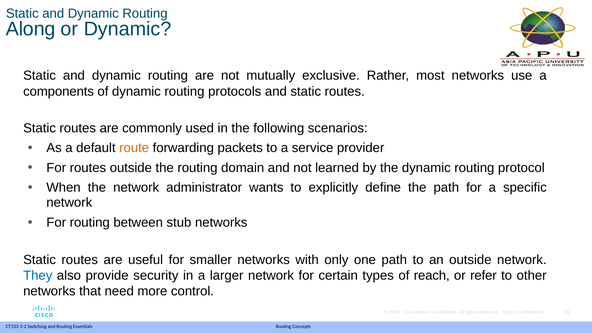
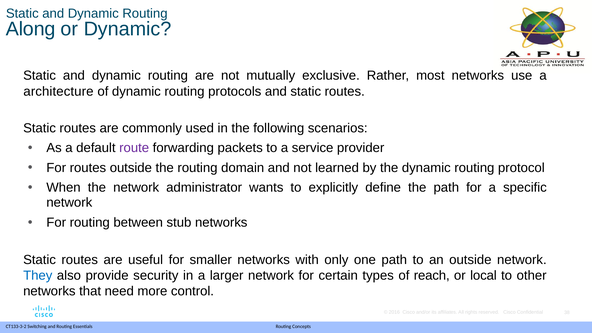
components: components -> architecture (58, 91)
route colour: orange -> purple (134, 148)
refer: refer -> local (483, 276)
